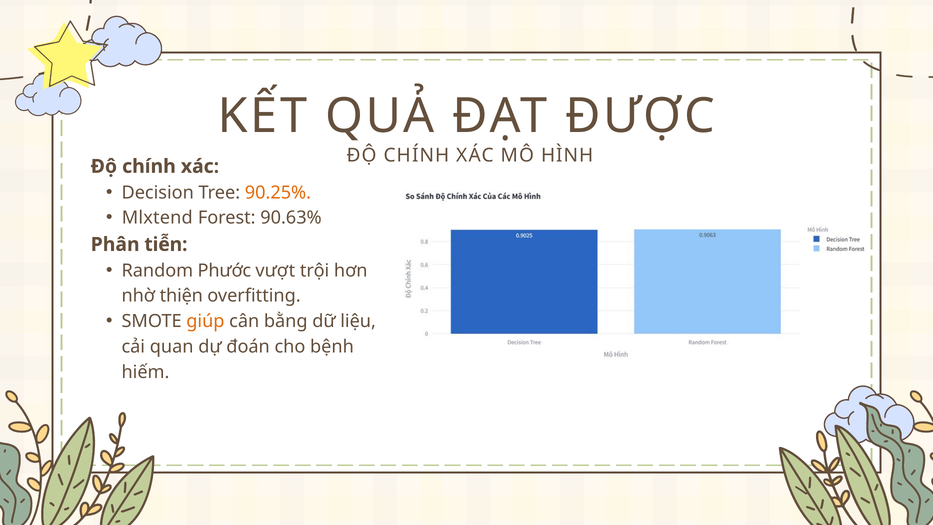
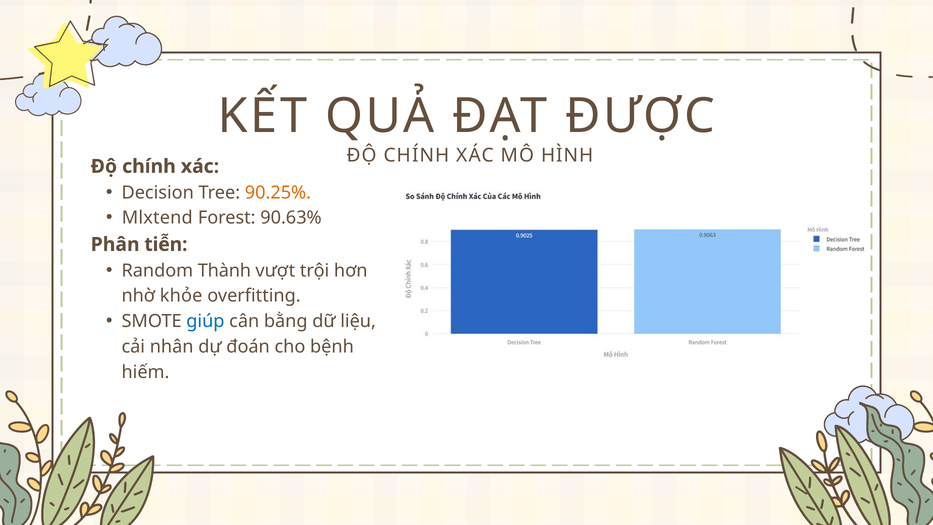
Phước: Phước -> Thành (224, 270)
thiện: thiện -> khỏe (181, 296)
giúp colour: orange -> blue (205, 321)
quan: quan -> nhân (172, 347)
